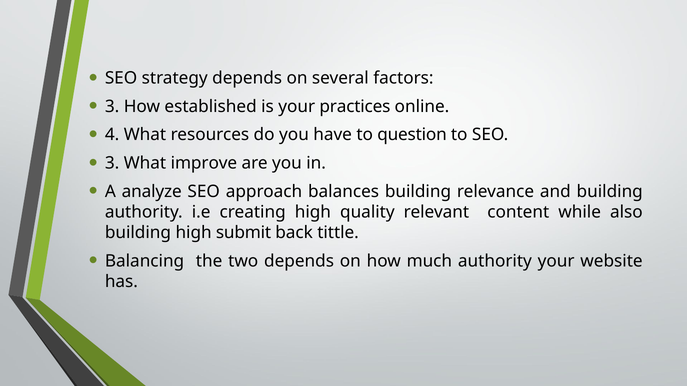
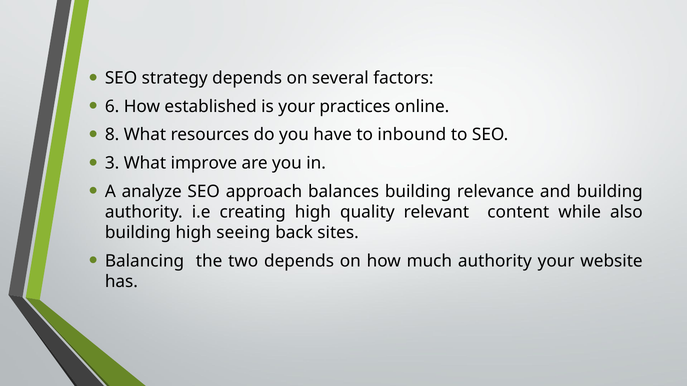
3: 3 -> 6 (112, 107)
4: 4 -> 8 (112, 135)
question: question -> inbound (412, 135)
submit: submit -> seeing (243, 233)
tittle: tittle -> sites (338, 233)
